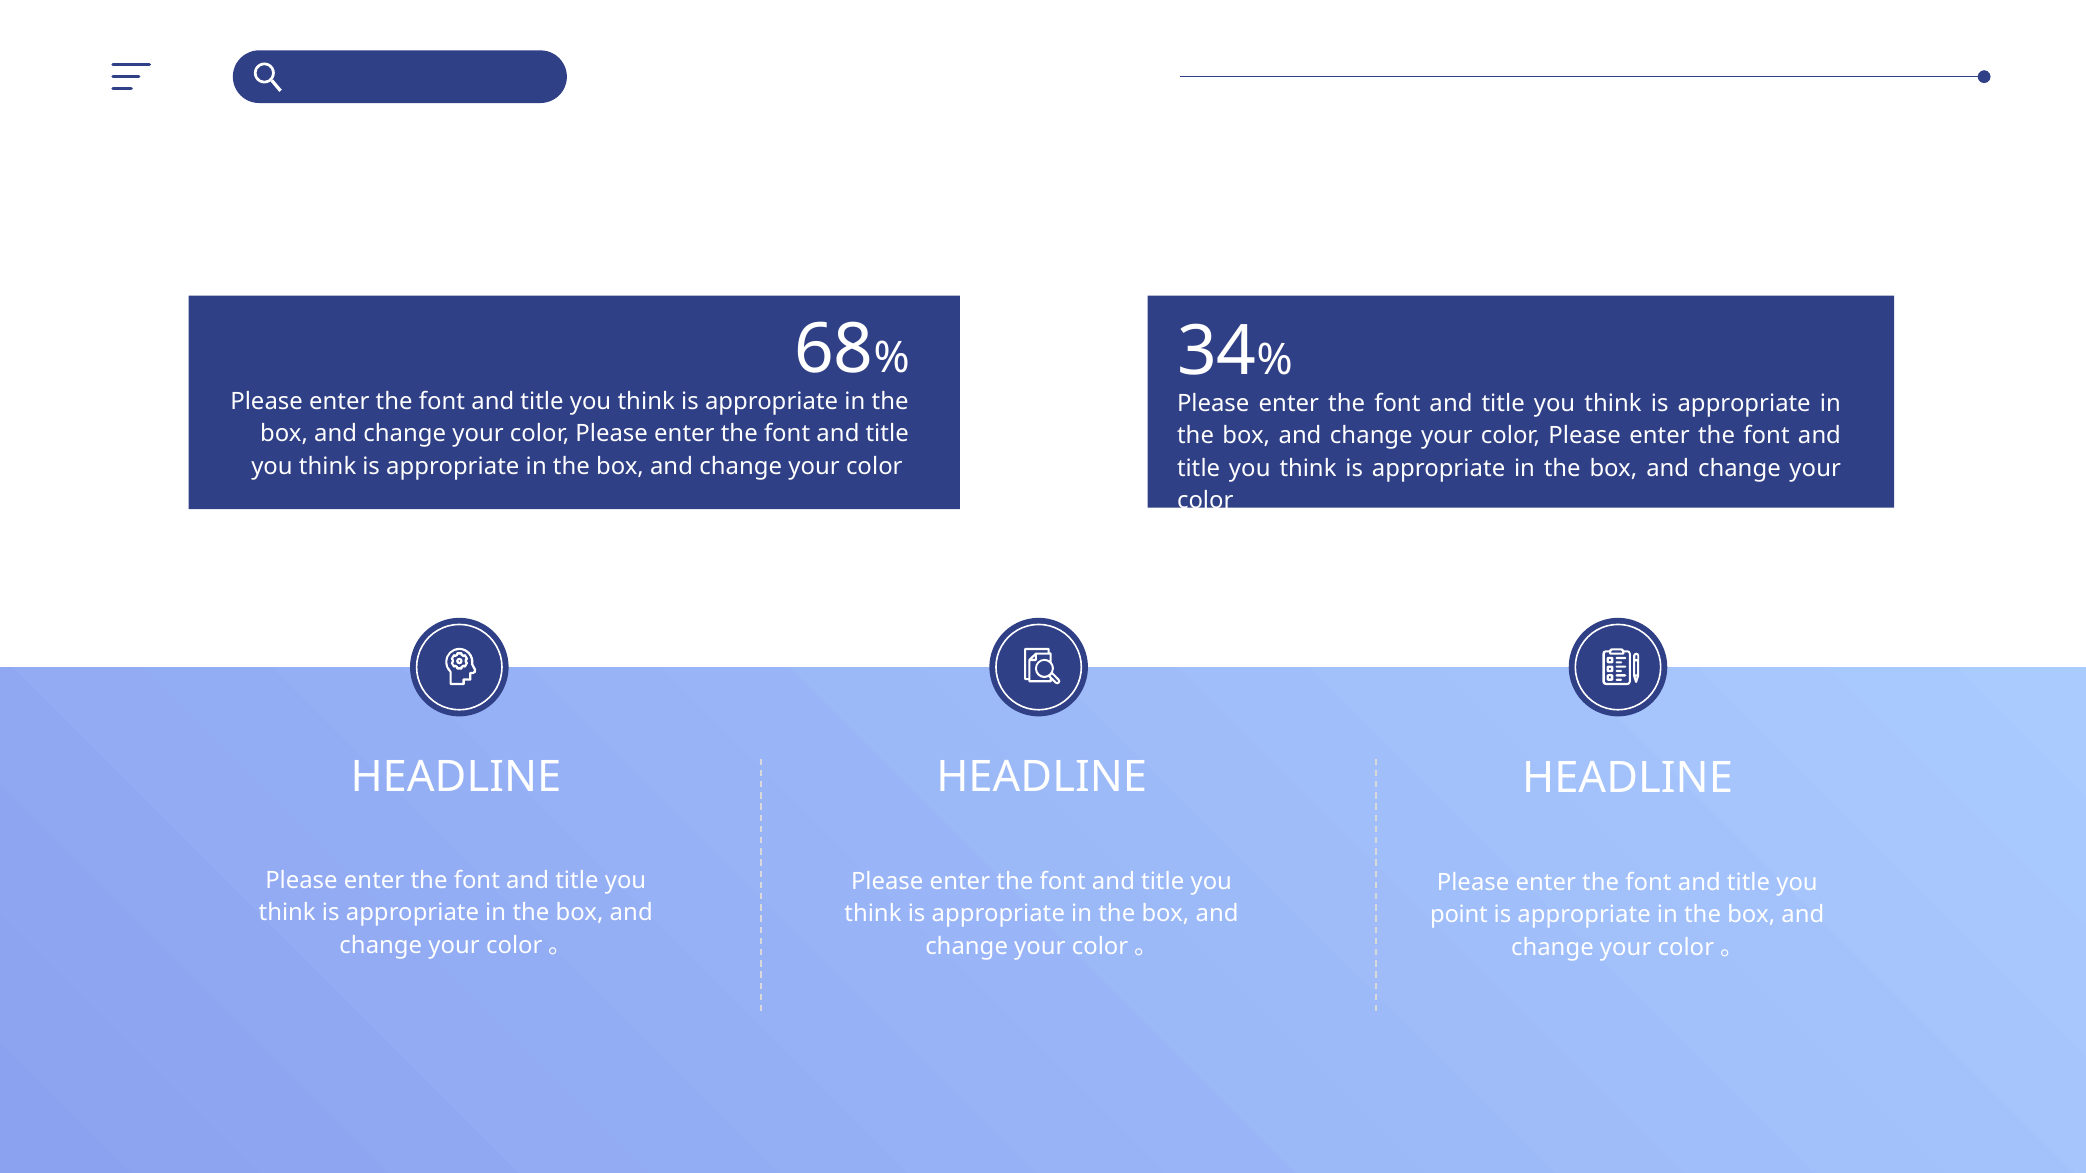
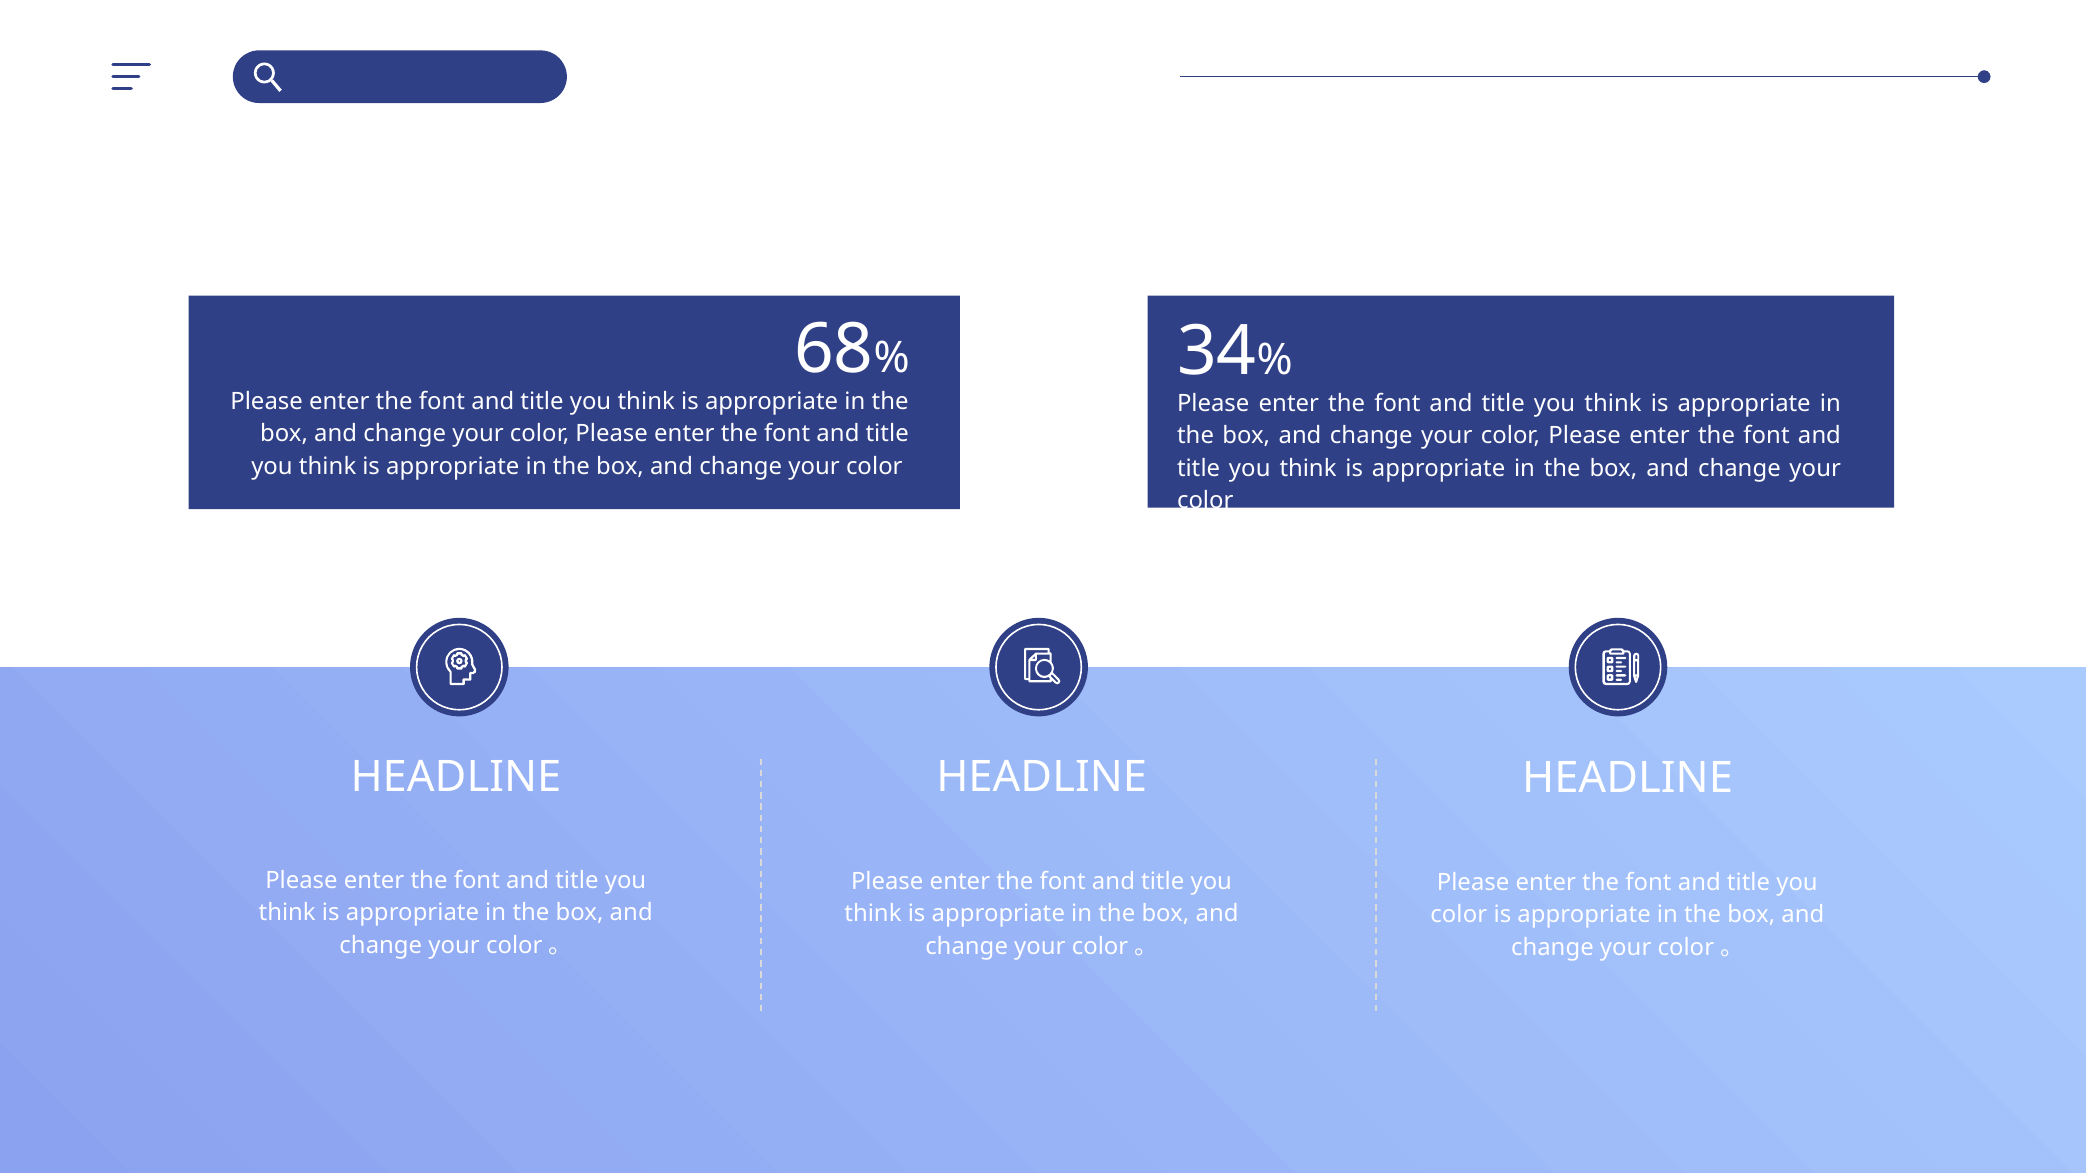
point: point -> color (1459, 915)
